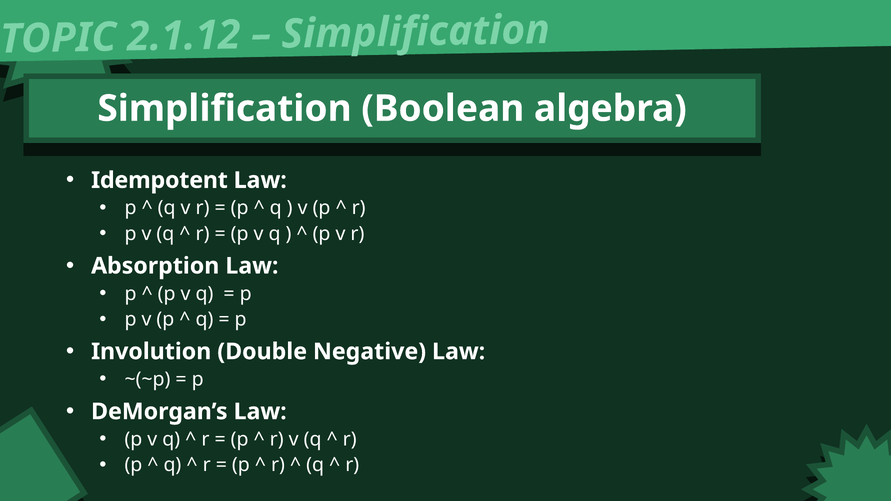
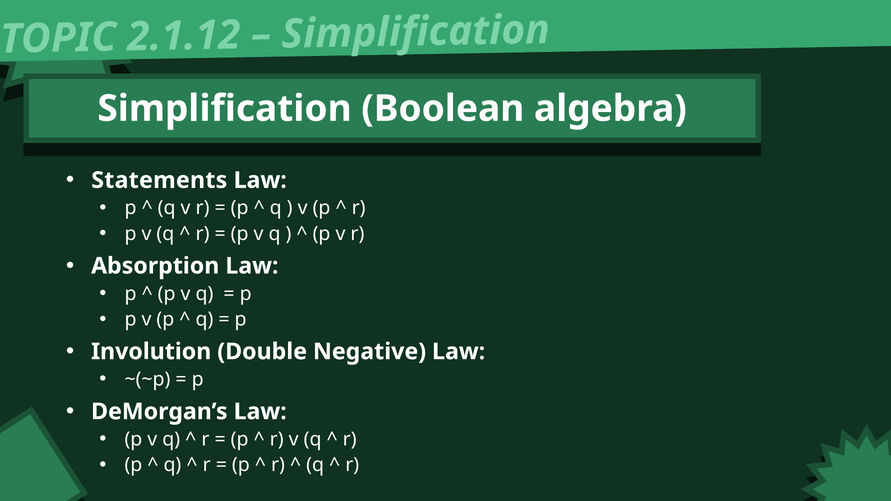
Idempotent: Idempotent -> Statements (159, 180)
